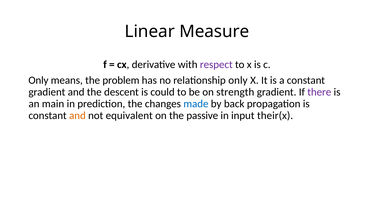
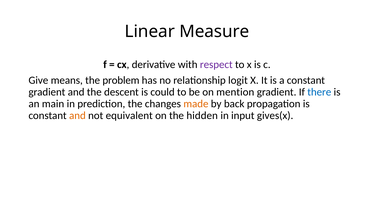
Only: Only -> Give (38, 80)
relationship only: only -> logit (238, 80)
strength: strength -> mention (235, 92)
there colour: purple -> blue (319, 92)
made colour: blue -> orange (196, 104)
passive: passive -> hidden (202, 116)
their(x: their(x -> gives(x (275, 116)
